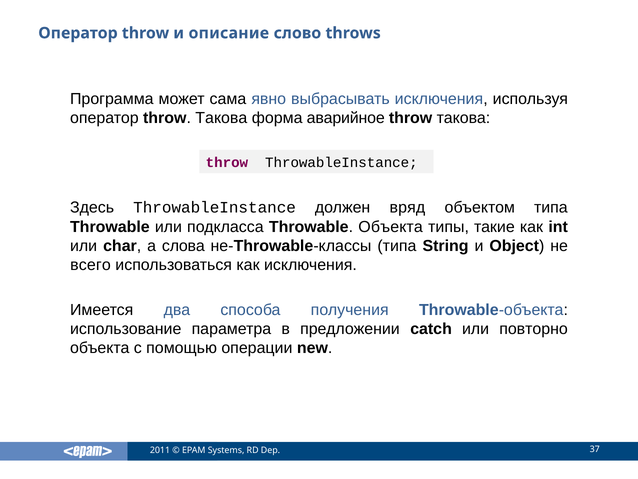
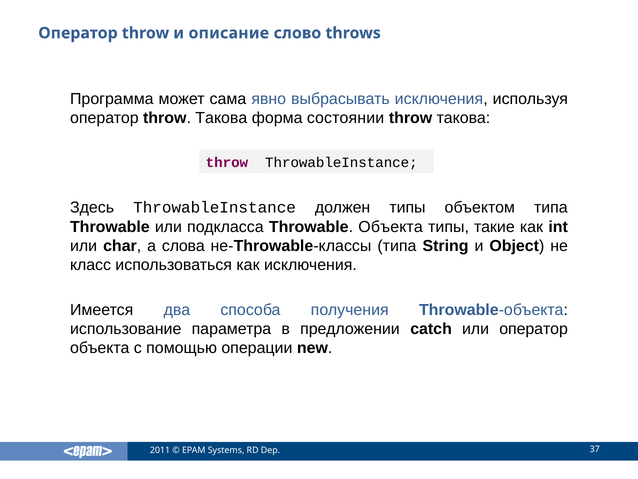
аварийное: аварийное -> состоянии (346, 118)
должен вряд: вряд -> типы (407, 207)
всего: всего -> класс (91, 265)
или повторно: повторно -> оператор (534, 329)
